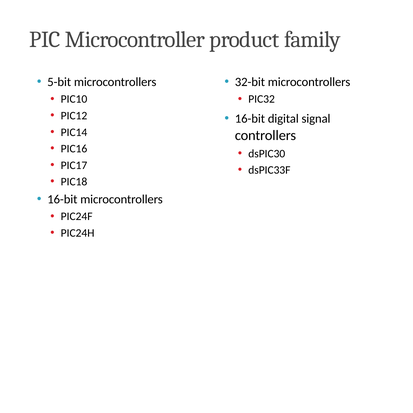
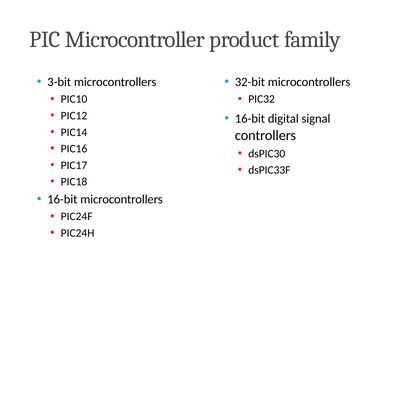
5-bit: 5-bit -> 3-bit (59, 82)
